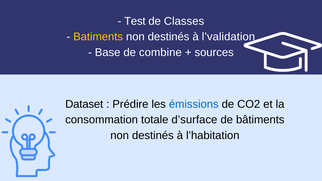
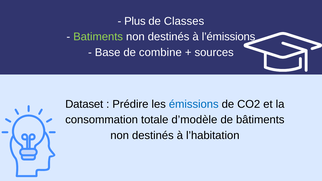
Test: Test -> Plus (135, 21)
Batiments colour: yellow -> light green (98, 37)
l’validation: l’validation -> l’émissions (229, 37)
d’surface: d’surface -> d’modèle (194, 120)
